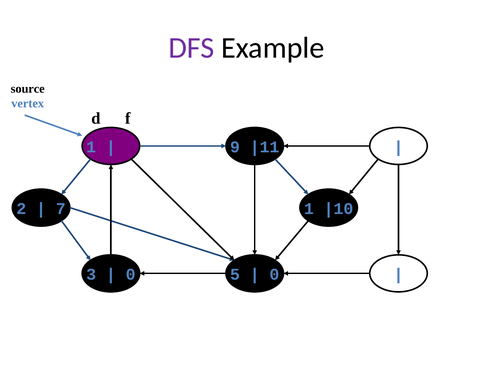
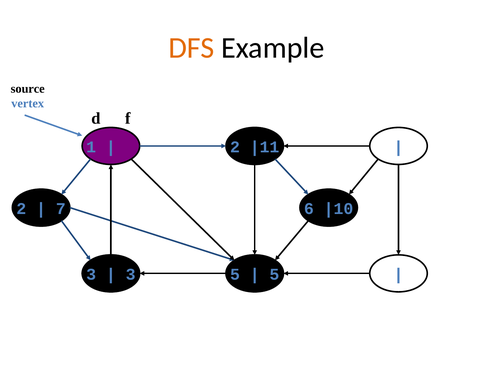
DFS colour: purple -> orange (191, 48)
9: 9 -> 2 (235, 147)
7 1: 1 -> 6 (309, 209)
0: 0 -> 3 (131, 274)
0: 0 -> 5 (274, 274)
